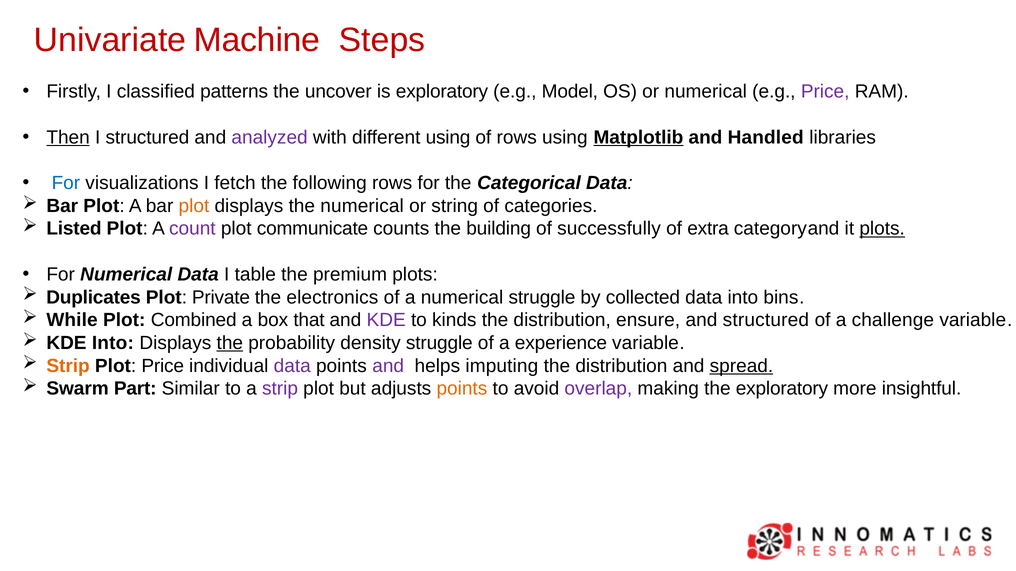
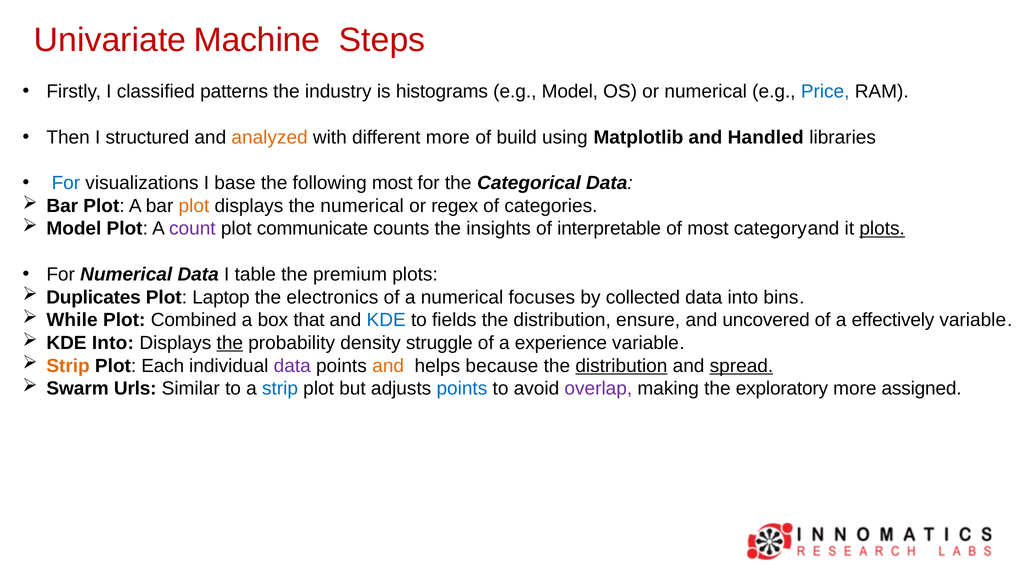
uncover: uncover -> industry (338, 92)
is exploratory: exploratory -> histograms (442, 92)
Price colour: purple -> blue (825, 92)
Then underline: present -> none (68, 137)
analyzed colour: purple -> orange (270, 137)
different using: using -> more (448, 137)
of rows: rows -> build (517, 137)
Matplotlib underline: present -> none (638, 137)
fetch: fetch -> base (235, 183)
following rows: rows -> most (392, 183)
string: string -> regex (455, 206)
Listed: Listed -> Model (74, 229)
building: building -> insights (499, 229)
successfully: successfully -> interpretable (609, 229)
of extra: extra -> most (708, 229)
Private: Private -> Laptop (221, 297)
numerical struggle: struggle -> focuses (542, 297)
KDE colour: purple -> blue (386, 320)
kinds: kinds -> fields (454, 320)
and structured: structured -> uncovered (766, 320)
challenge: challenge -> effectively (893, 320)
Plot Price: Price -> Each (163, 366)
and colour: purple -> orange (388, 366)
imputing: imputing -> because (502, 366)
distribution underline: none -> present (621, 366)
Part: Part -> Urls (135, 389)
strip colour: purple -> blue (280, 389)
points colour: orange -> blue (462, 389)
insightful: insightful -> assigned (922, 389)
